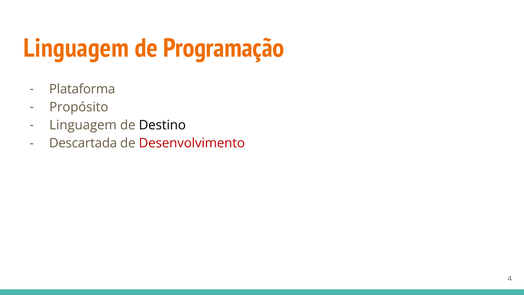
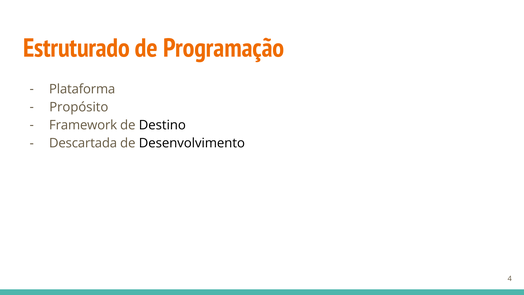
Linguagem: Linguagem -> Estruturado (76, 48)
Linguagem: Linguagem -> Framework (83, 125)
Desenvolvimento colour: red -> black (192, 143)
